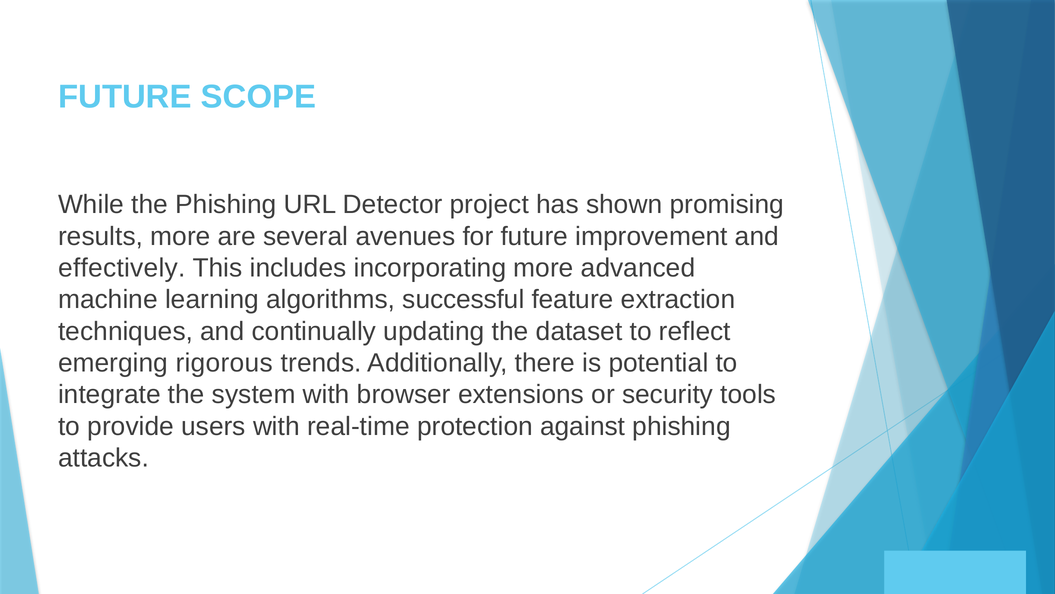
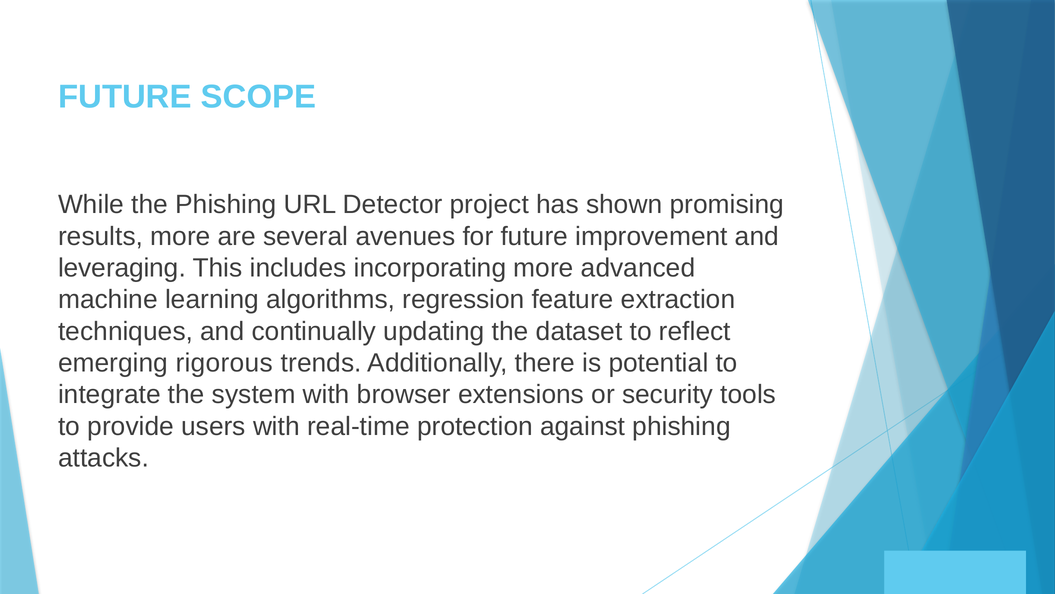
effectively: effectively -> leveraging (122, 268)
successful: successful -> regression (463, 299)
